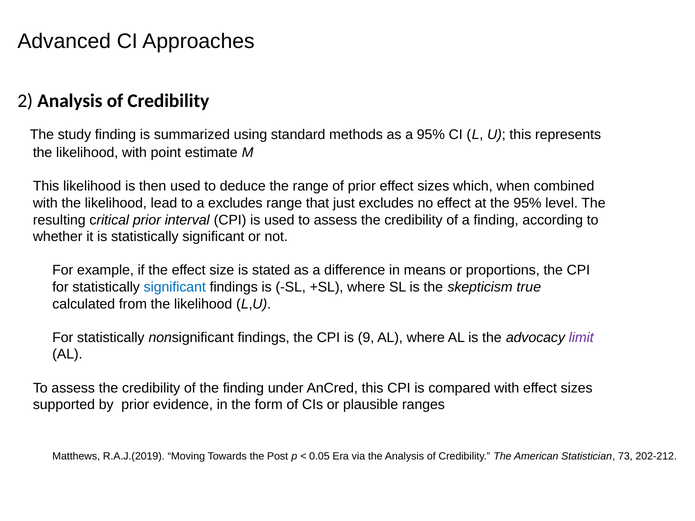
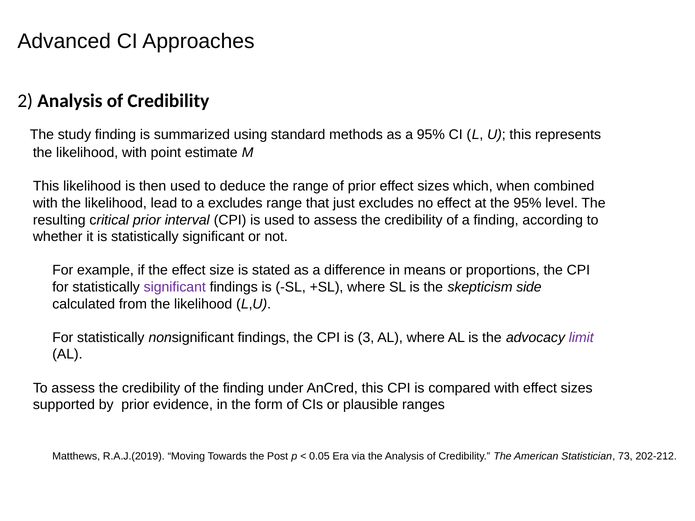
significant colour: blue -> purple (175, 287)
true: true -> side (529, 287)
9: 9 -> 3 (366, 338)
